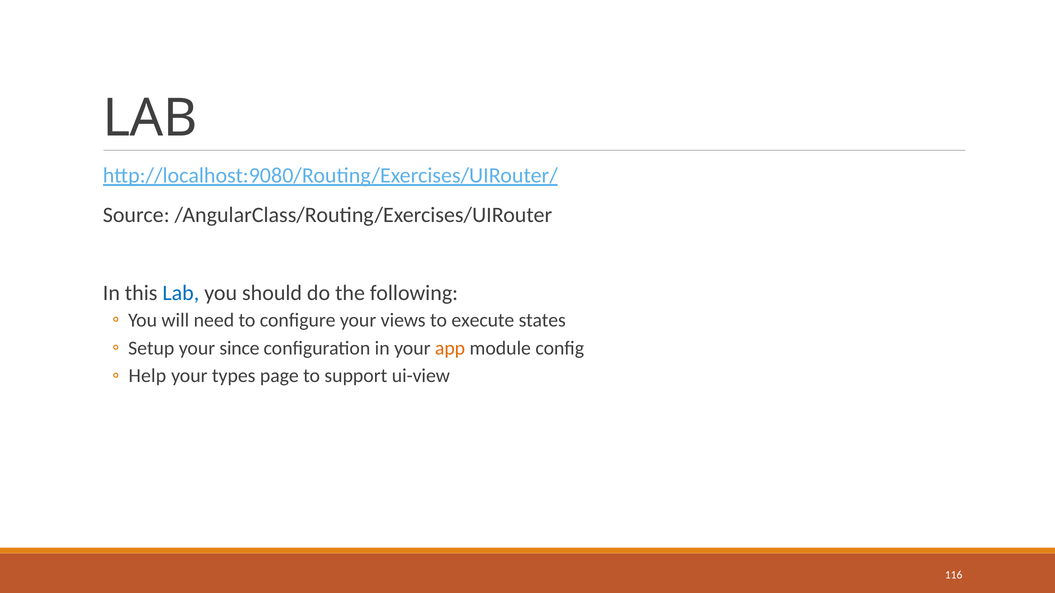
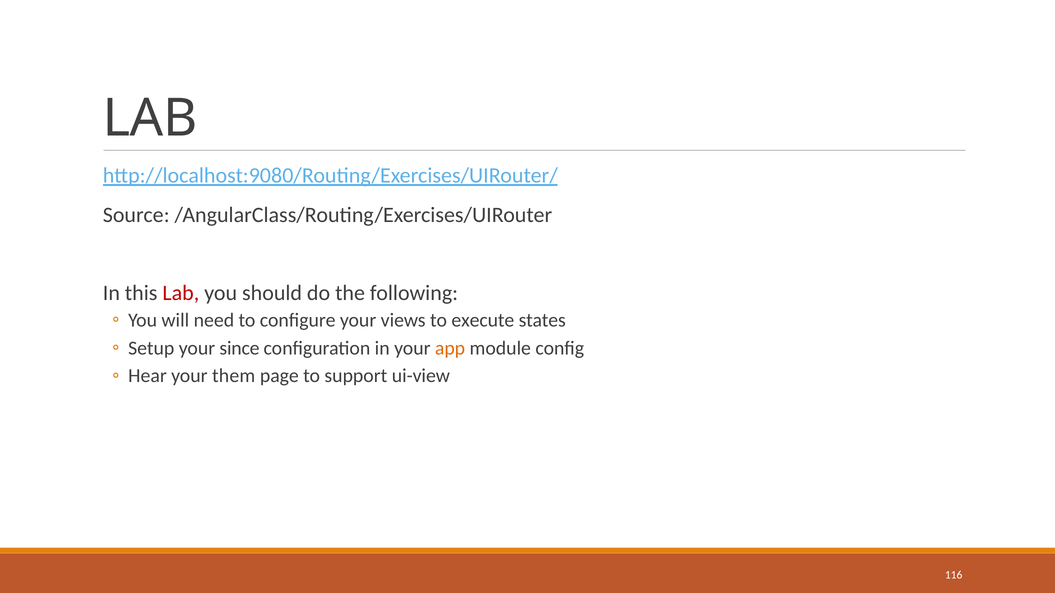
Lab colour: blue -> red (181, 293)
Help: Help -> Hear (147, 376)
types: types -> them (234, 376)
